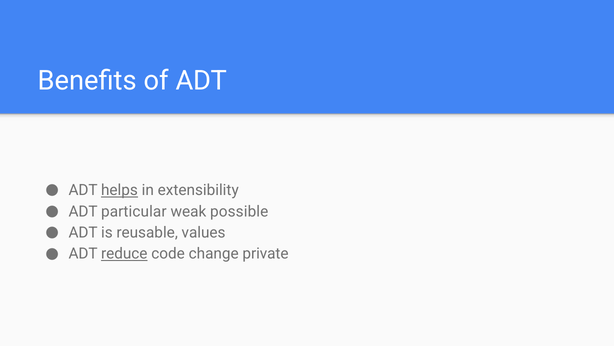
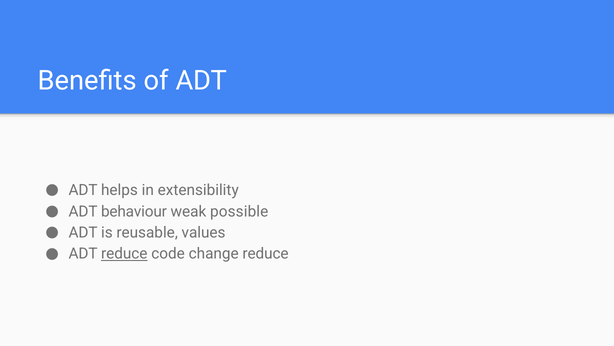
helps underline: present -> none (119, 190)
particular: particular -> behaviour (134, 211)
change private: private -> reduce (266, 253)
